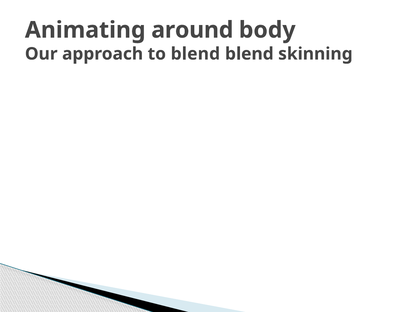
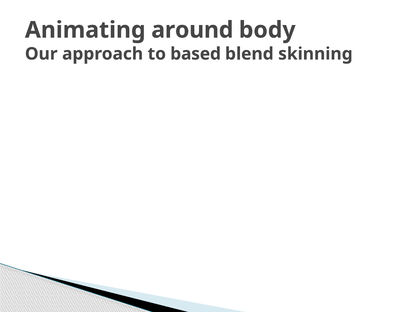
to blend: blend -> based (196, 54)
